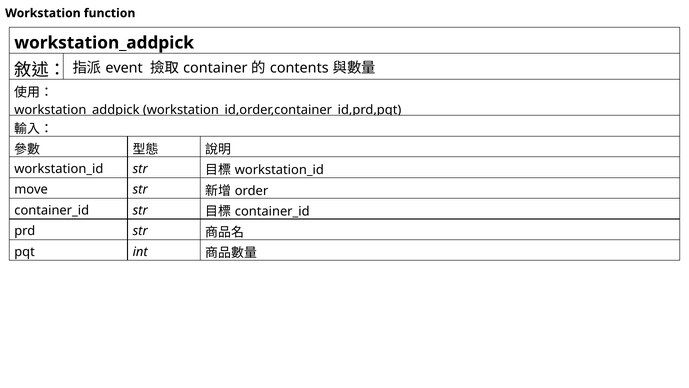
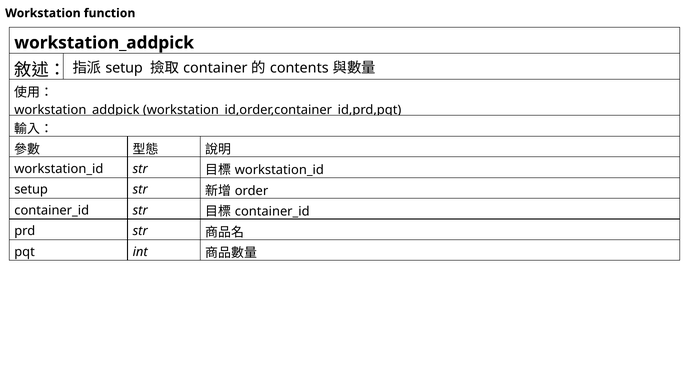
event: event -> setup (124, 68)
move: move -> setup (31, 189)
